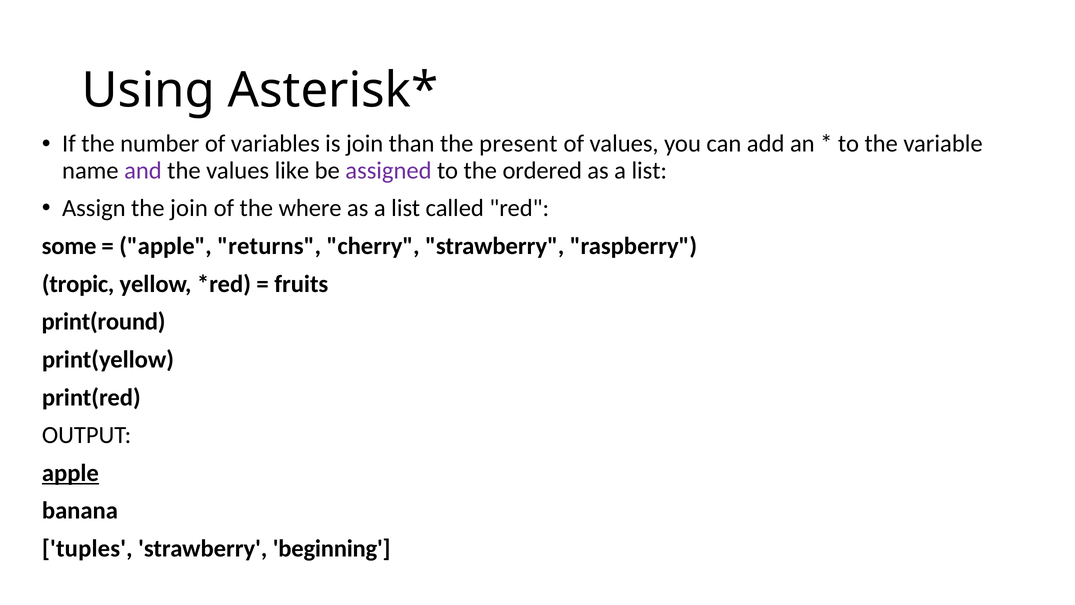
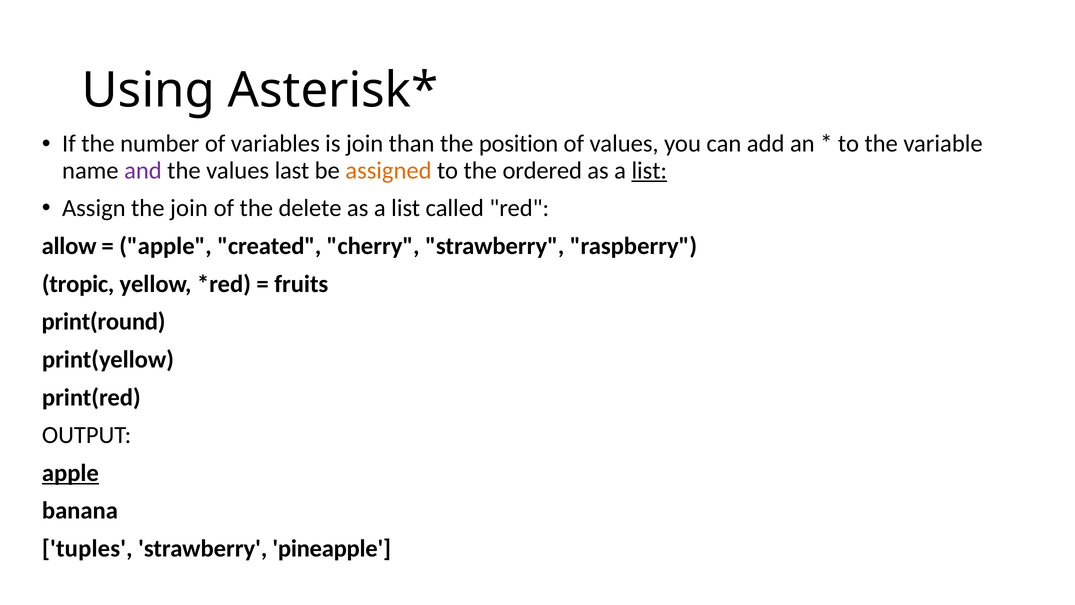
present: present -> position (519, 144)
like: like -> last (292, 170)
assigned colour: purple -> orange (388, 170)
list underline: none -> present (649, 170)
where: where -> delete (310, 208)
some: some -> allow (69, 246)
returns: returns -> created (269, 246)
beginning: beginning -> pineapple (332, 548)
